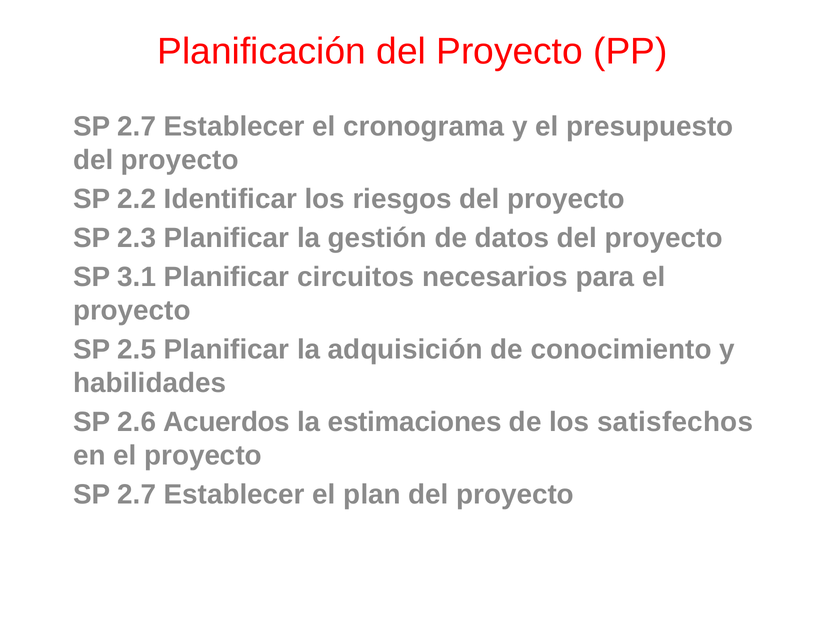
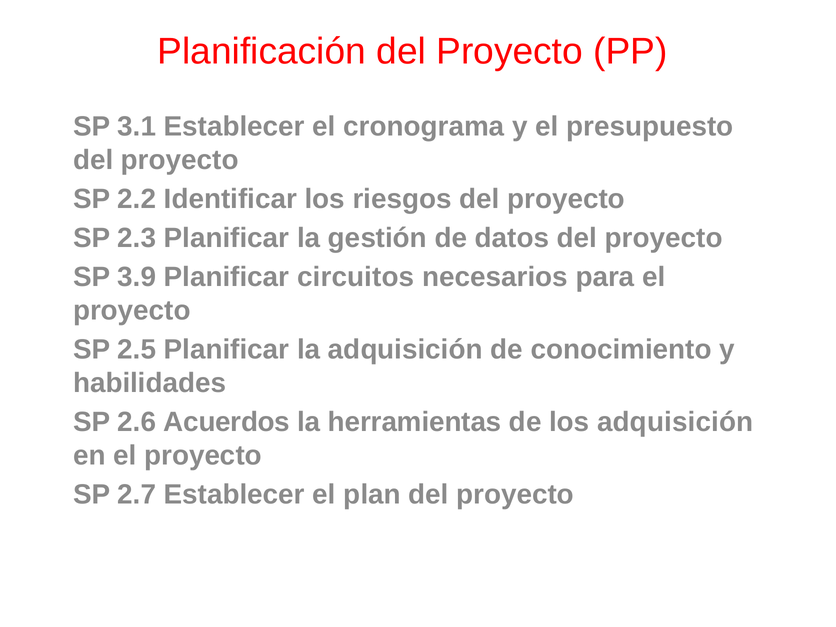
2.7: 2.7 -> 3.1 (137, 127)
3.1: 3.1 -> 3.9 (137, 277)
estimaciones: estimaciones -> herramientas (415, 422)
los satisfechos: satisfechos -> adquisición (675, 422)
